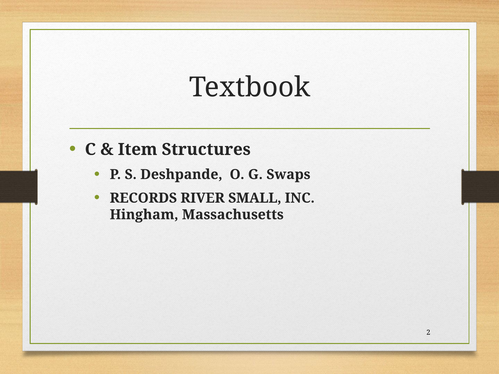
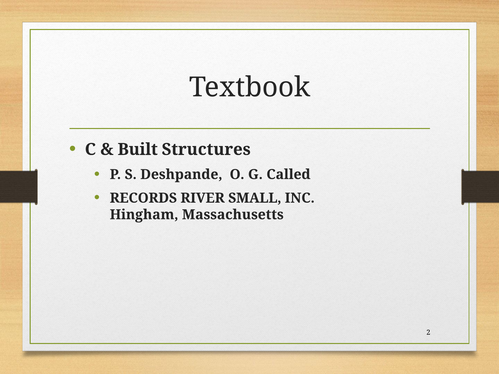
Item: Item -> Built (138, 150)
Swaps: Swaps -> Called (288, 175)
